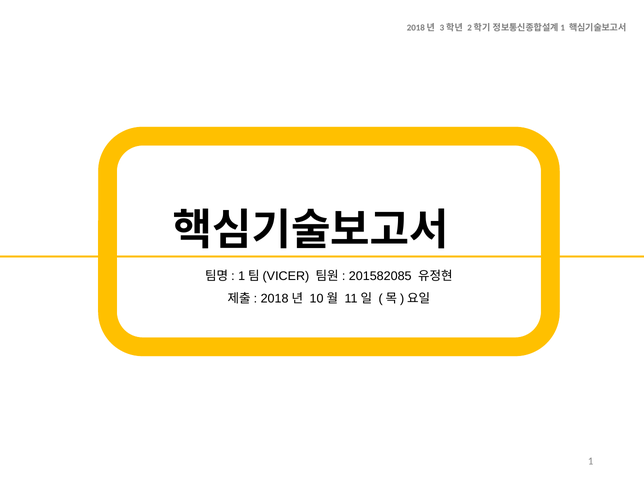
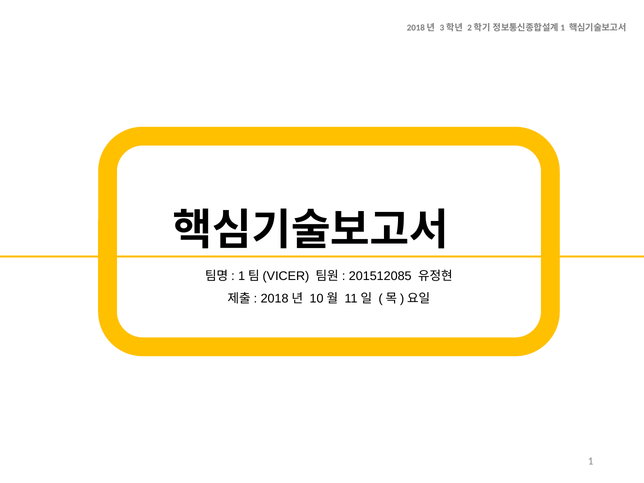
201582085: 201582085 -> 201512085 (380, 276)
